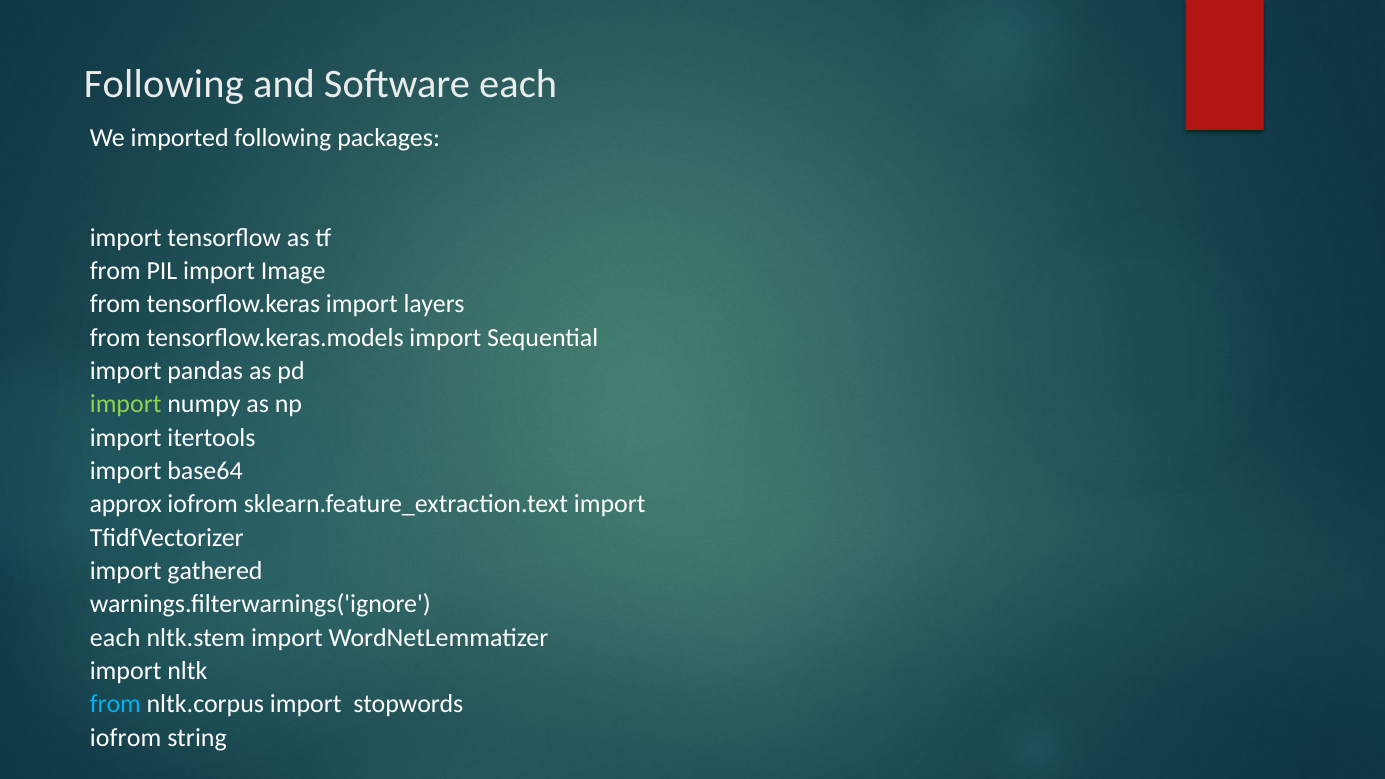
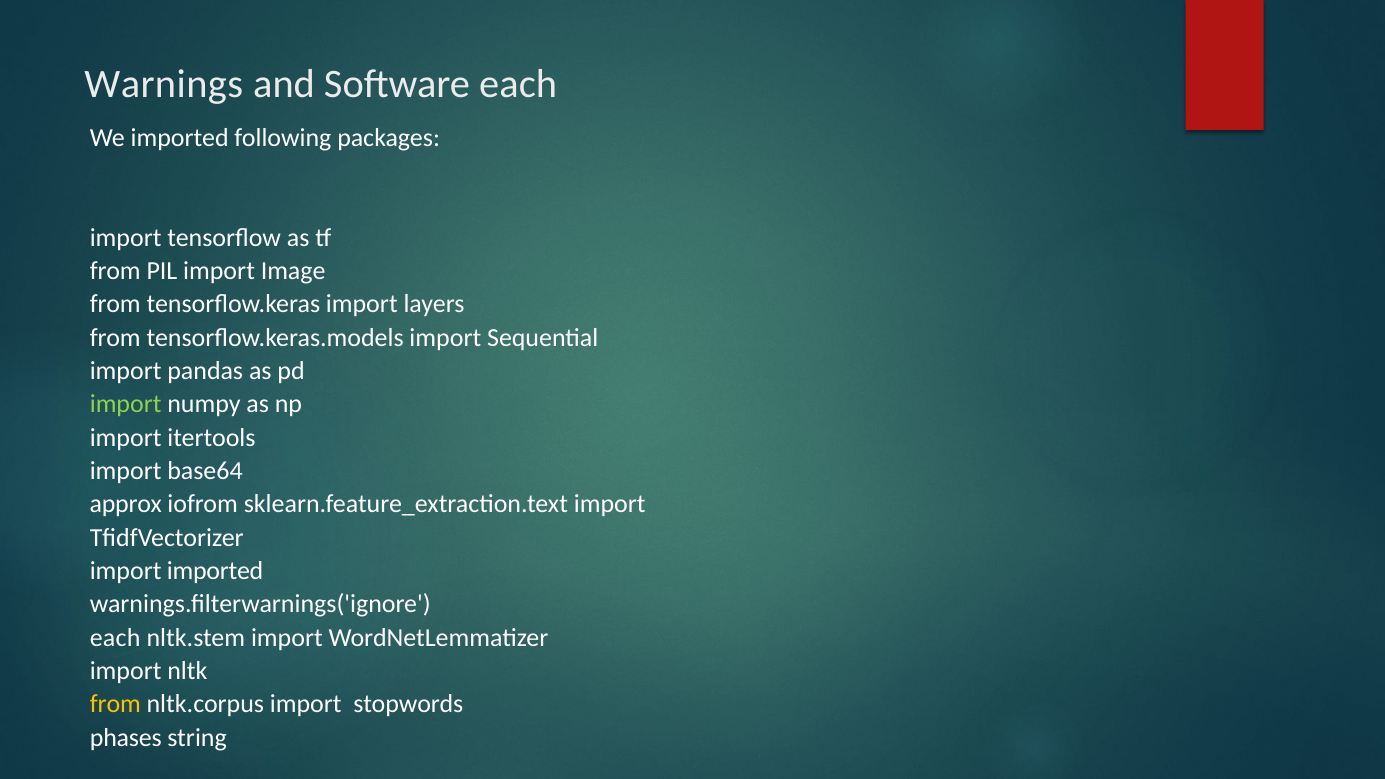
Following: Following -> Warnings (164, 84)
import gathered: gathered -> imported (215, 571)
from colour: light blue -> yellow (115, 704)
iofrom: iofrom -> phases (126, 738)
